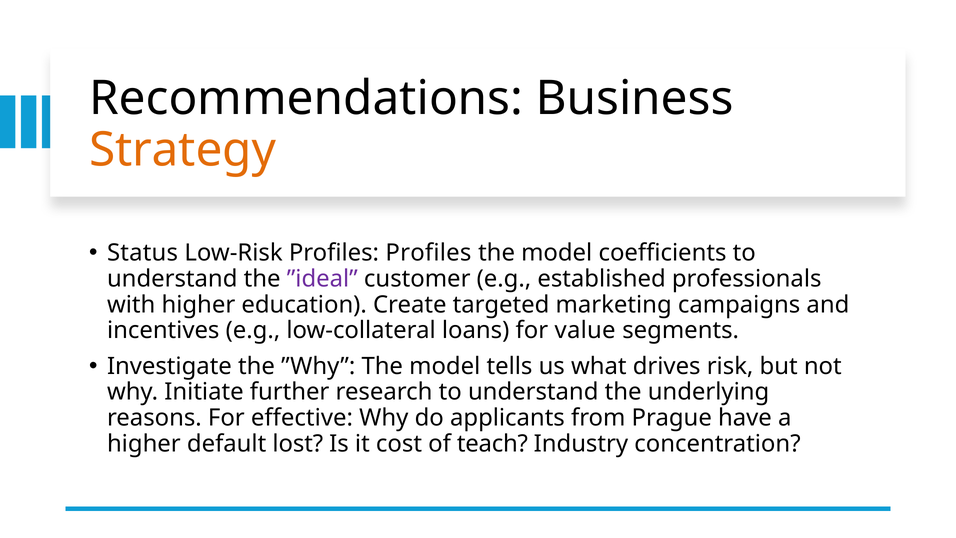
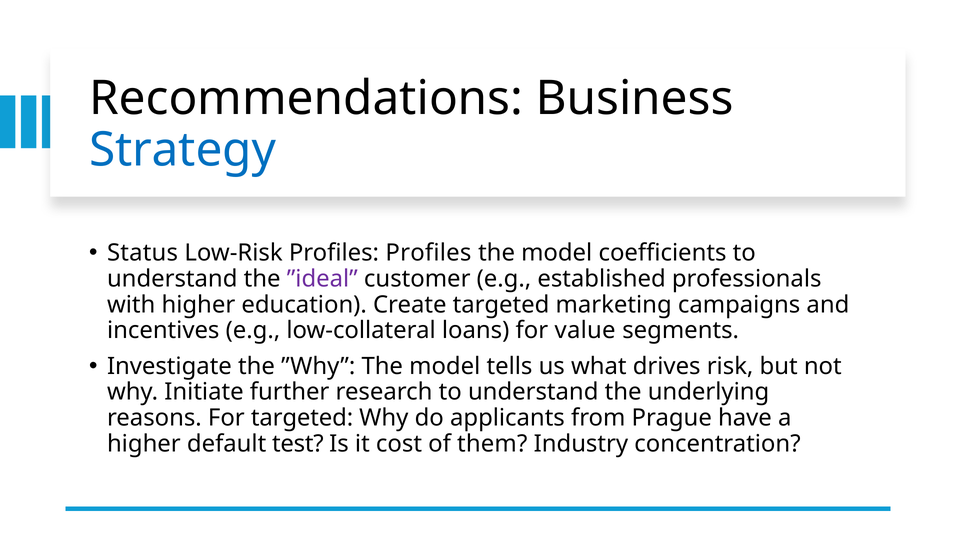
Strategy colour: orange -> blue (183, 150)
For effective: effective -> targeted (302, 418)
lost: lost -> test (298, 444)
teach: teach -> them (492, 444)
